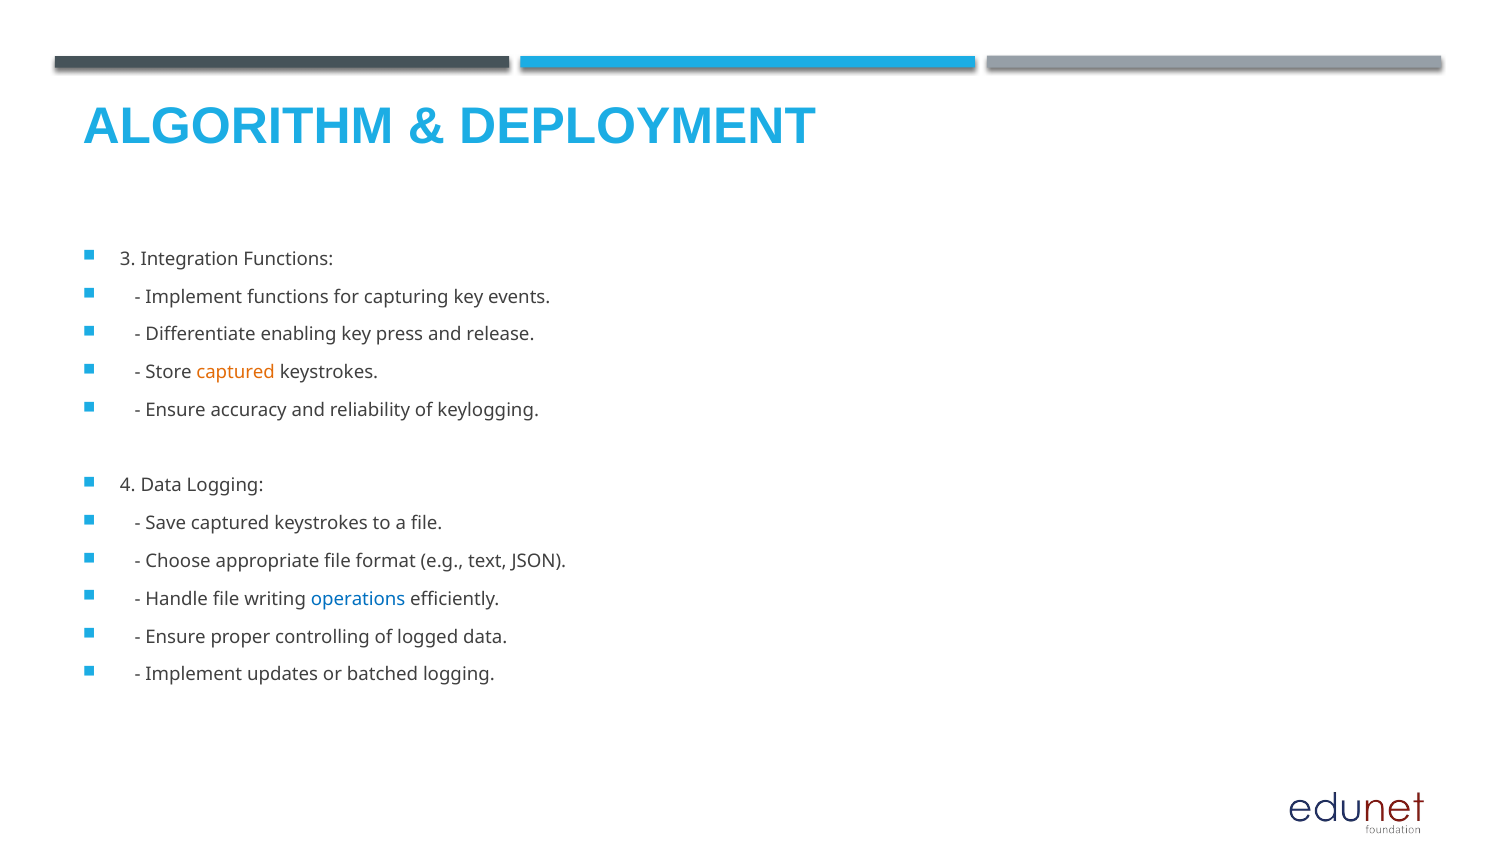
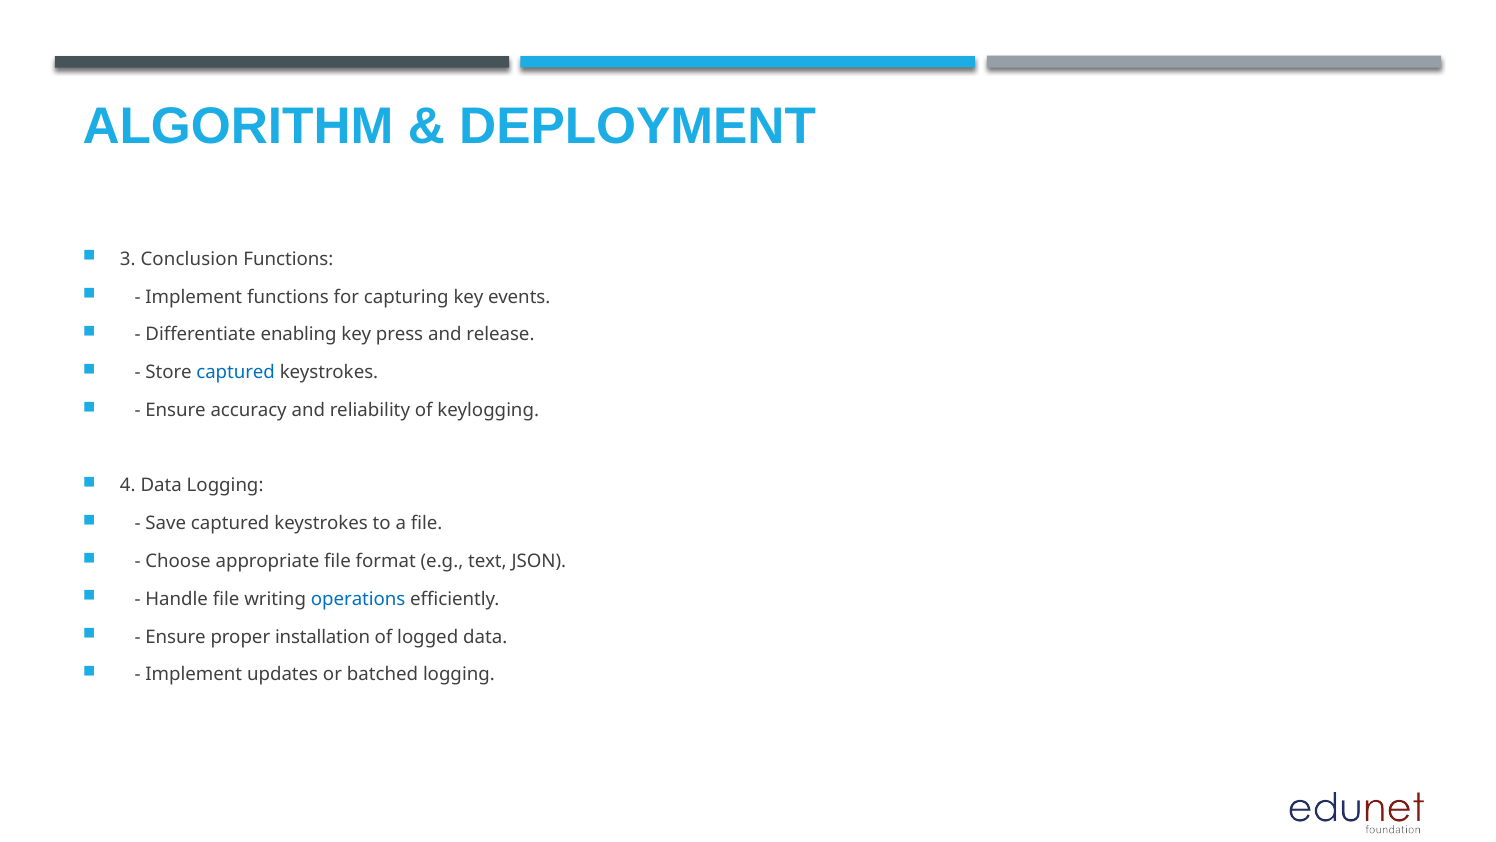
Integration: Integration -> Conclusion (189, 259)
captured colour: orange -> blue (236, 372)
controlling: controlling -> installation (323, 637)
